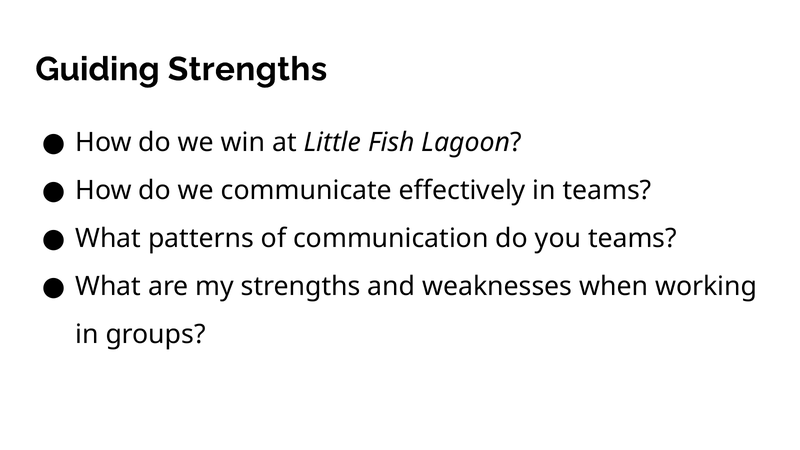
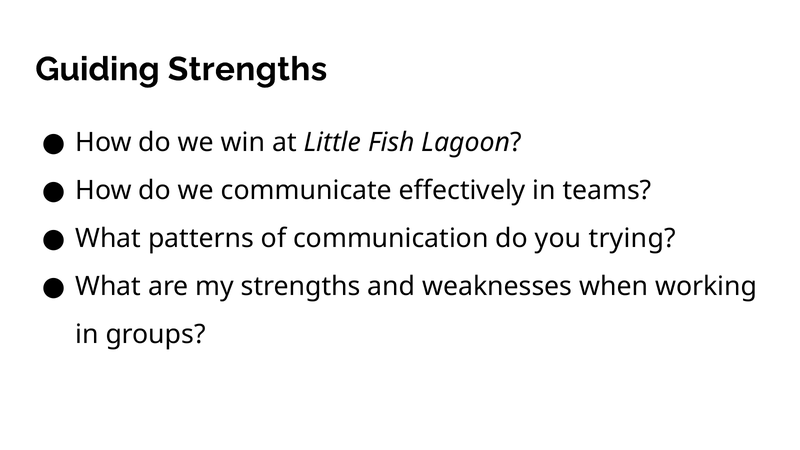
you teams: teams -> trying (632, 239)
